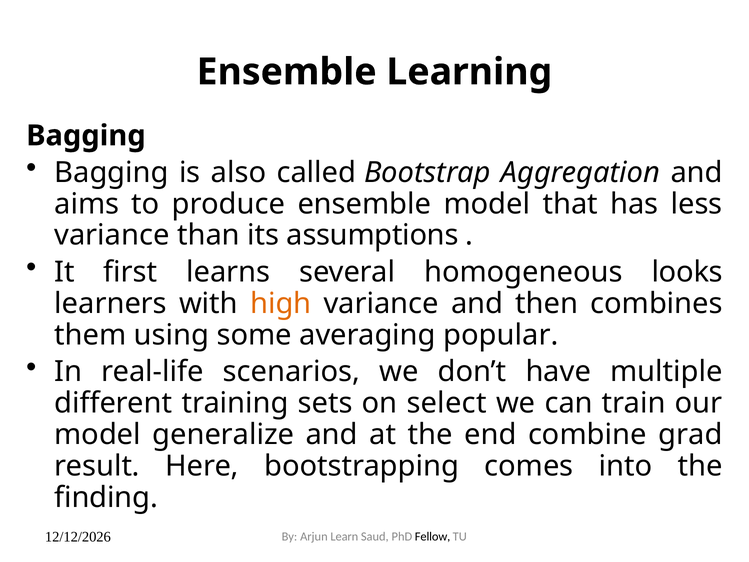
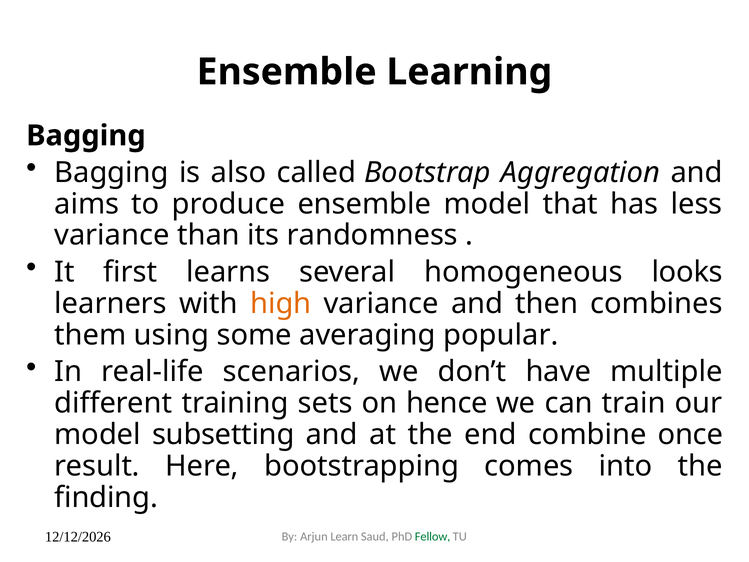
assumptions: assumptions -> randomness (372, 235)
select: select -> hence (447, 403)
generalize: generalize -> subsetting (223, 435)
grad: grad -> once (691, 435)
Fellow colour: black -> green (433, 536)
